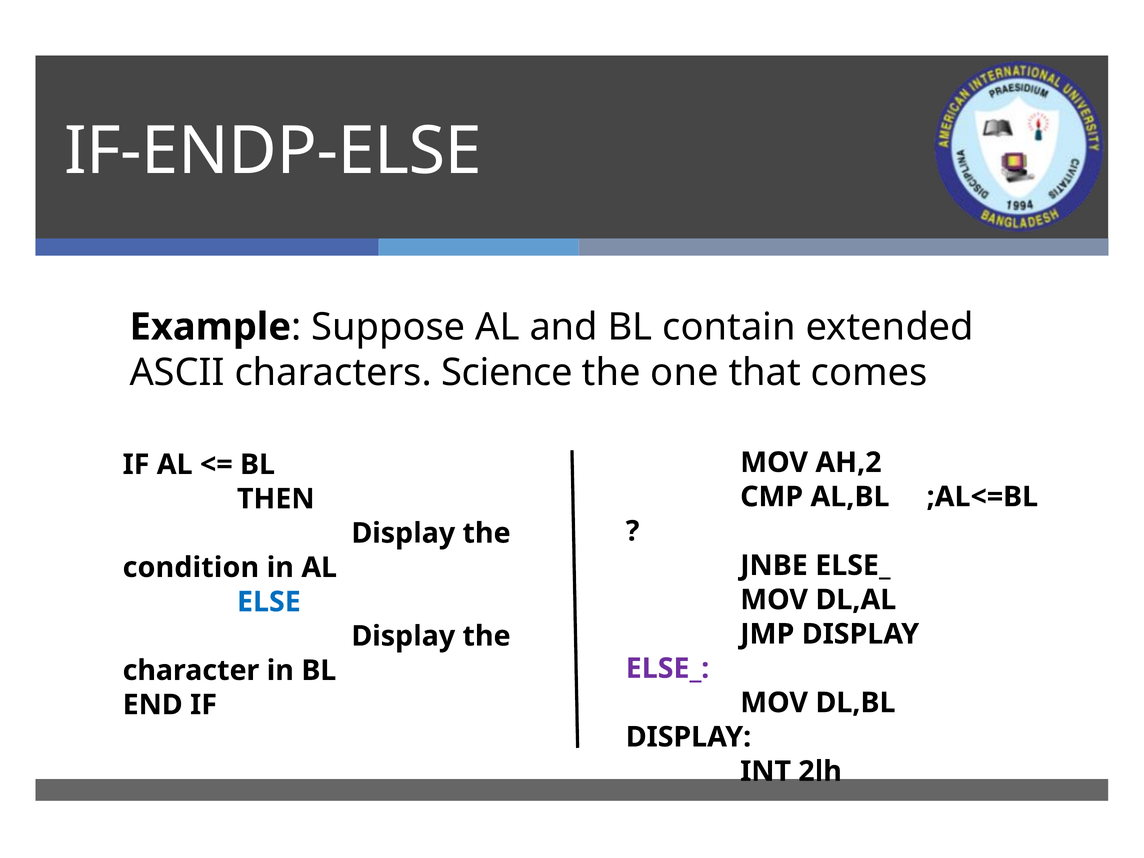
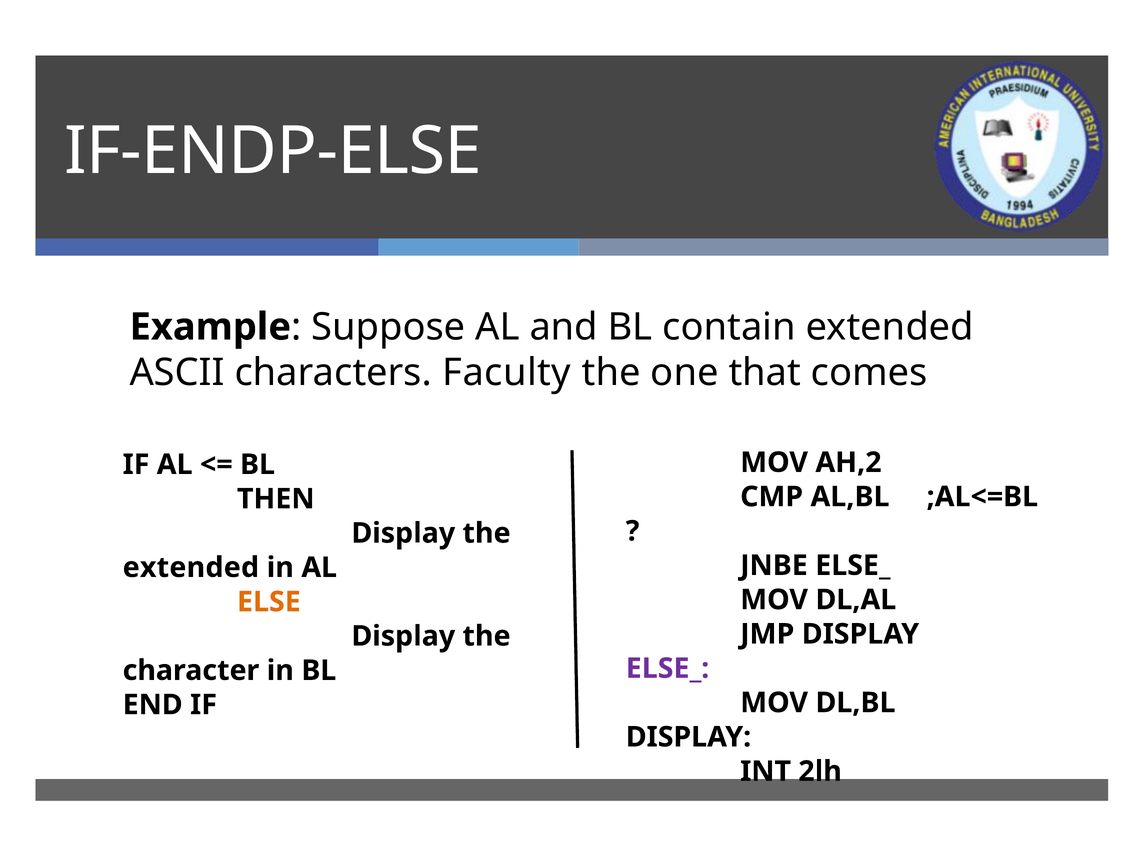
Science: Science -> Faculty (507, 373)
condition: condition -> extended (191, 568)
ELSE colour: blue -> orange (269, 602)
